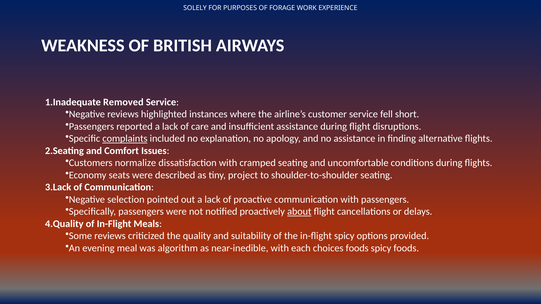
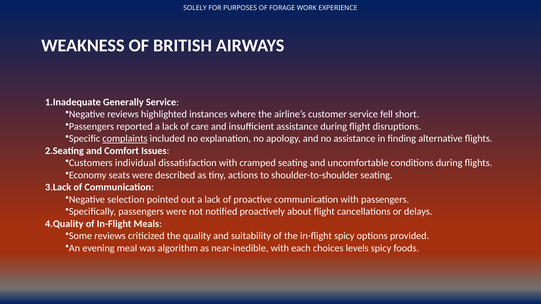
Removed: Removed -> Generally (123, 102)
normalize: normalize -> individual (135, 163)
project: project -> actions (243, 175)
about underline: present -> none (299, 212)
choices foods: foods -> levels (357, 248)
